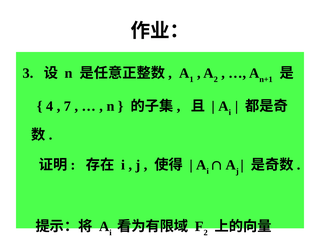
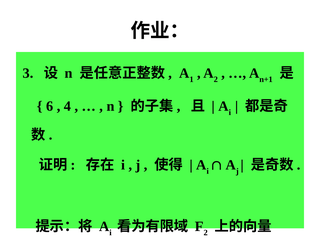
4: 4 -> 6 (50, 106)
7: 7 -> 4 (67, 106)
